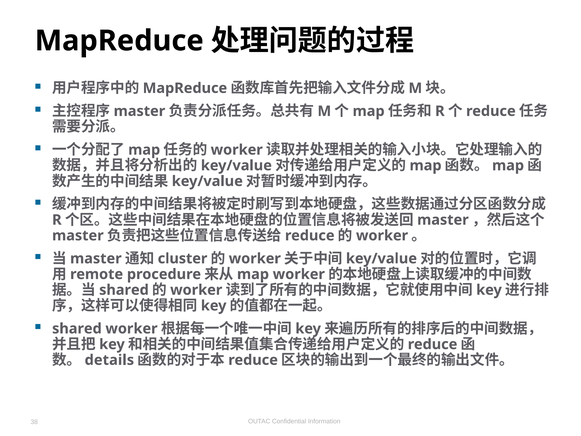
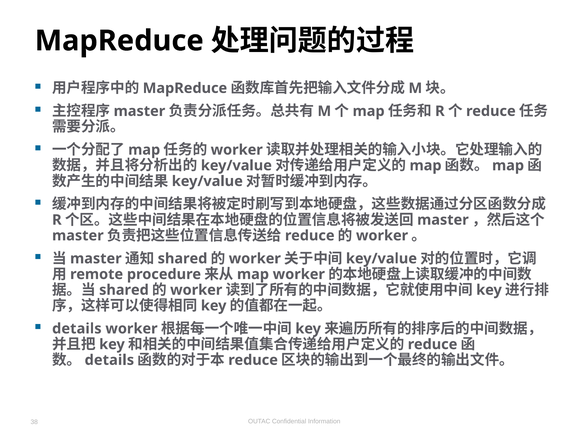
cluster: cluster -> shared (183, 258)
shared: shared -> details (77, 328)
